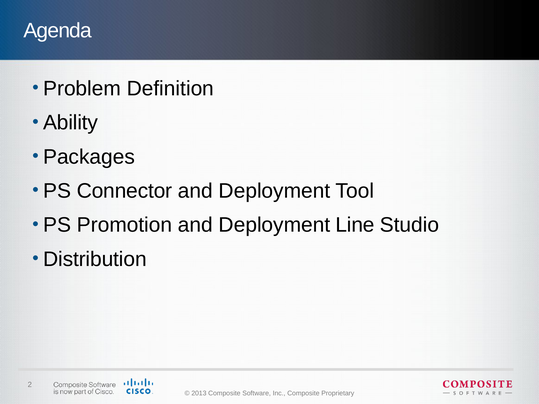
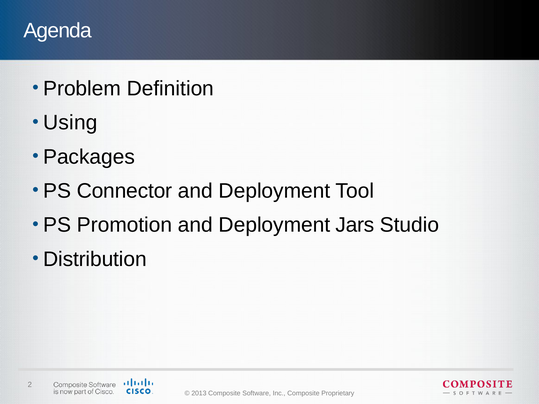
Ability: Ability -> Using (70, 123)
Line: Line -> Jars (355, 225)
